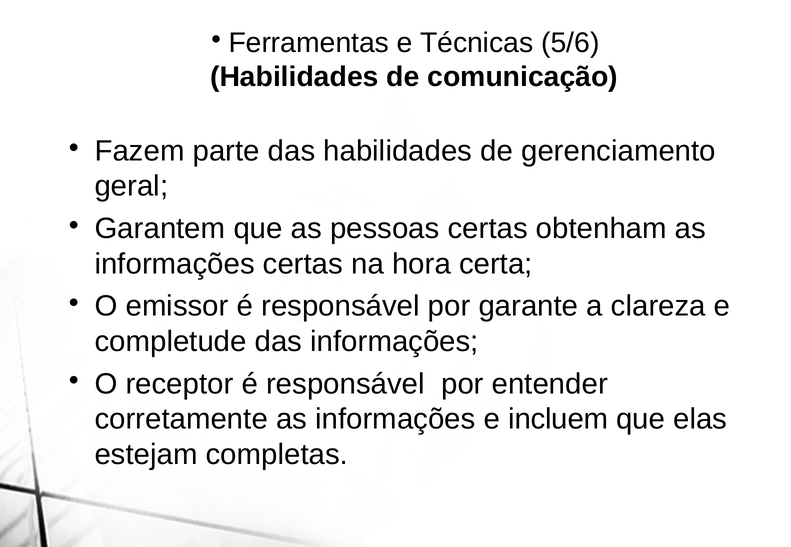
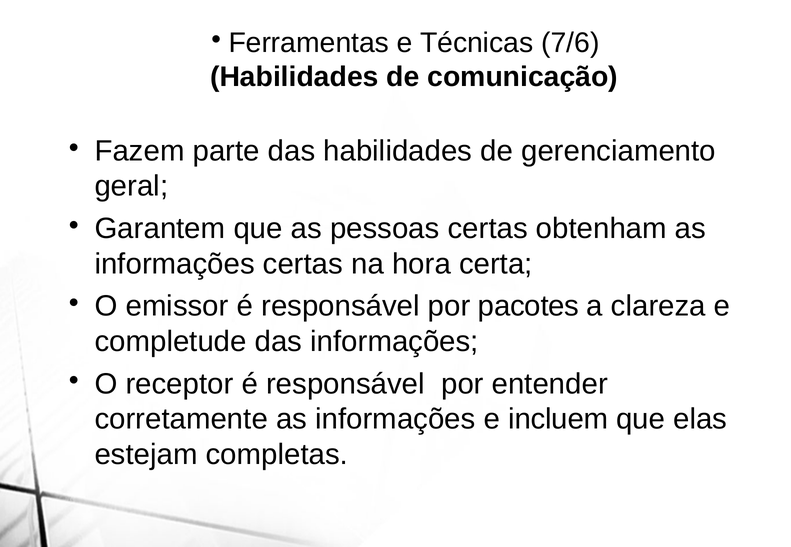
5/6: 5/6 -> 7/6 (570, 43)
garante: garante -> pacotes (529, 307)
